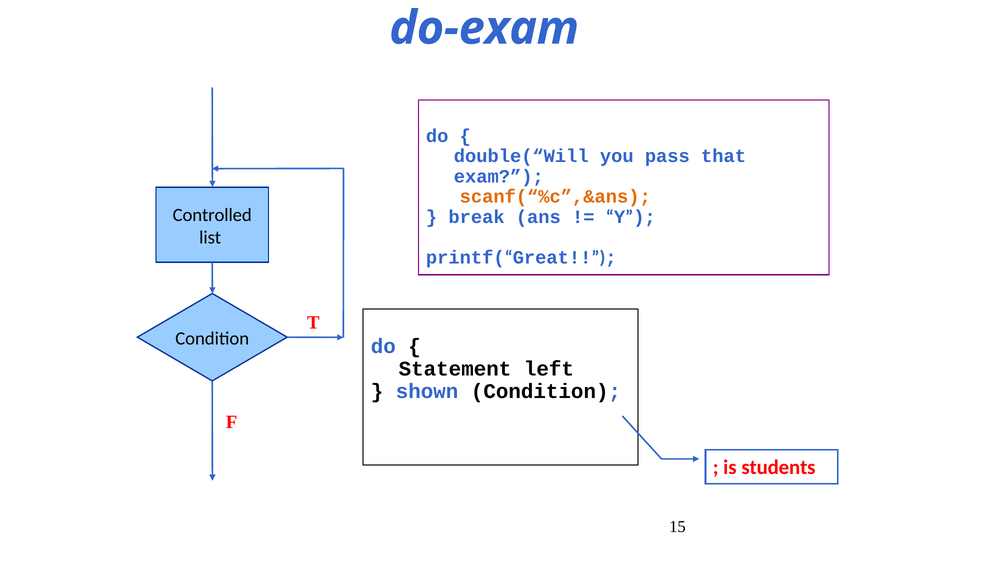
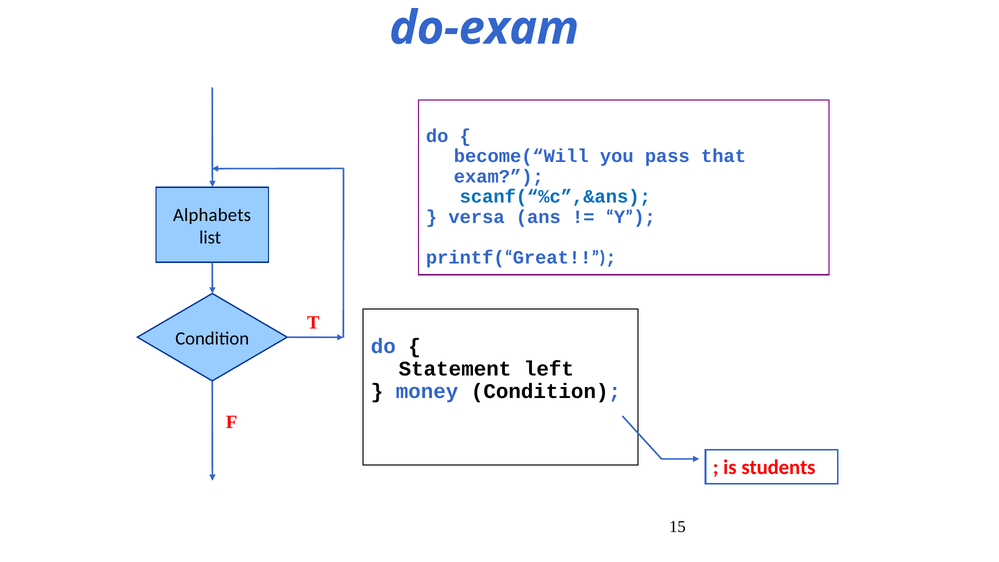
double(“Will: double(“Will -> become(“Will (521, 156)
scanf(“%c”,&ans colour: orange -> blue (555, 197)
Controlled: Controlled -> Alphabets (212, 215)
break: break -> versa (477, 217)
shown: shown -> money (427, 391)
